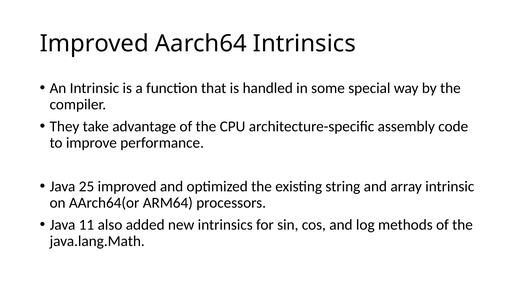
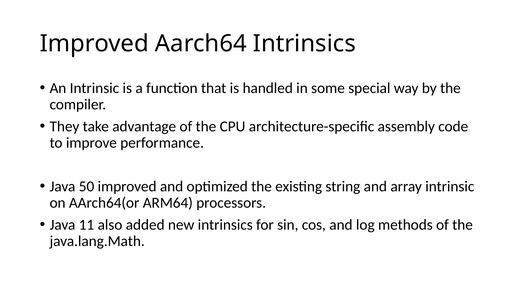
25: 25 -> 50 (87, 187)
